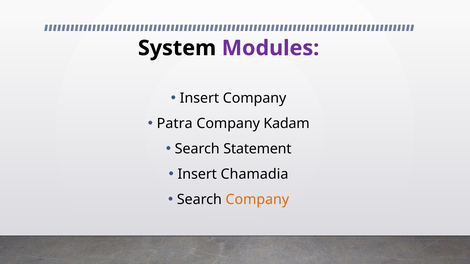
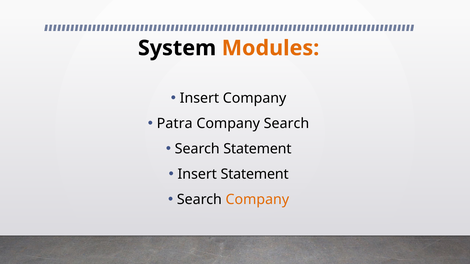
Modules colour: purple -> orange (270, 48)
Company Kadam: Kadam -> Search (286, 124)
Insert Chamadia: Chamadia -> Statement (255, 174)
